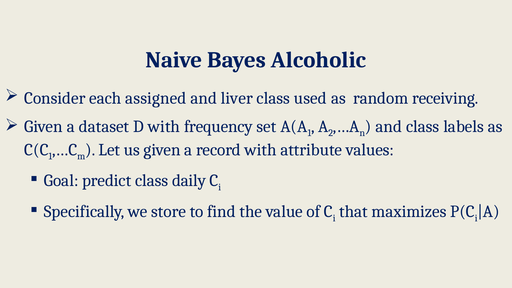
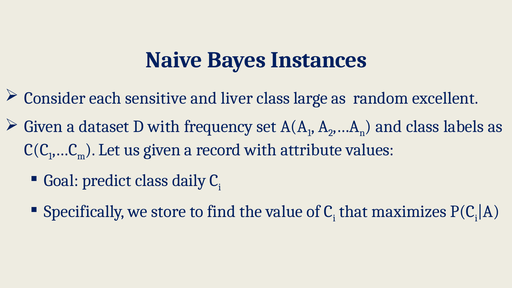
Alcoholic: Alcoholic -> Instances (319, 60)
assigned: assigned -> sensitive (156, 98)
used: used -> large (311, 98)
receiving: receiving -> excellent (445, 98)
